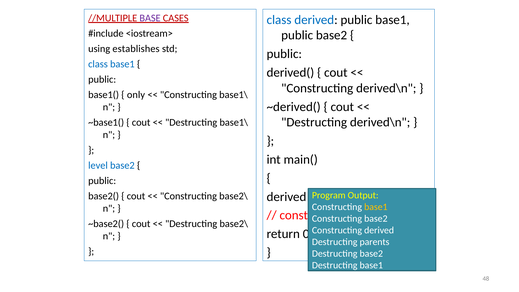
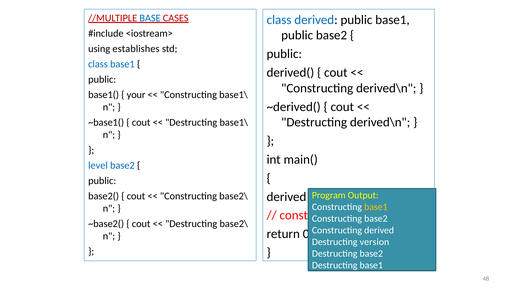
BASE colour: purple -> blue (150, 18)
only: only -> your (136, 95)
parents: parents -> version (374, 242)
